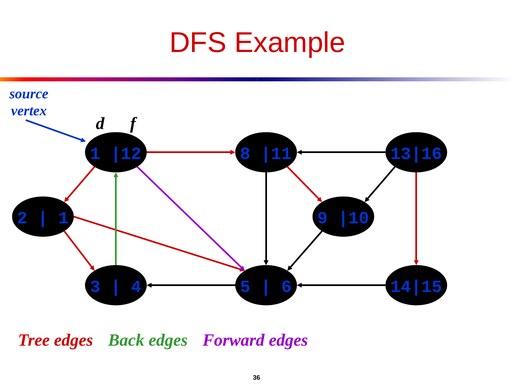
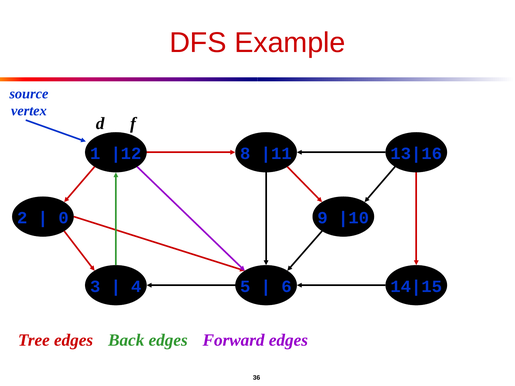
1: 1 -> 0 (64, 218)
